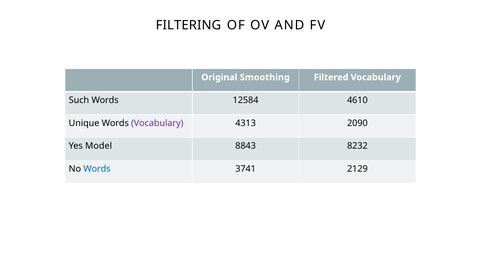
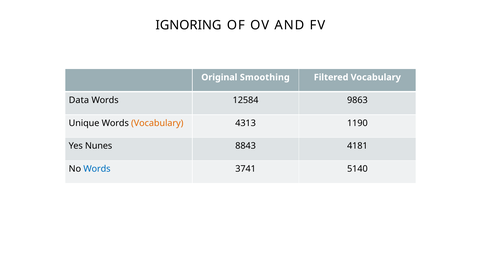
FILTERING: FILTERING -> IGNORING (188, 25)
Such: Such -> Data (79, 100)
4610: 4610 -> 9863 (357, 100)
Vocabulary colour: purple -> orange (157, 123)
2090: 2090 -> 1190 (357, 123)
Model: Model -> Nunes (99, 146)
8232: 8232 -> 4181 (357, 146)
2129: 2129 -> 5140 (357, 169)
